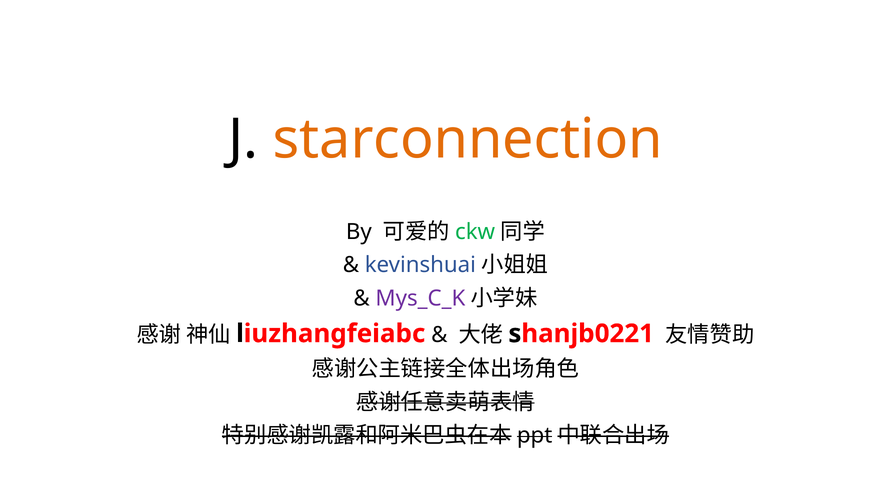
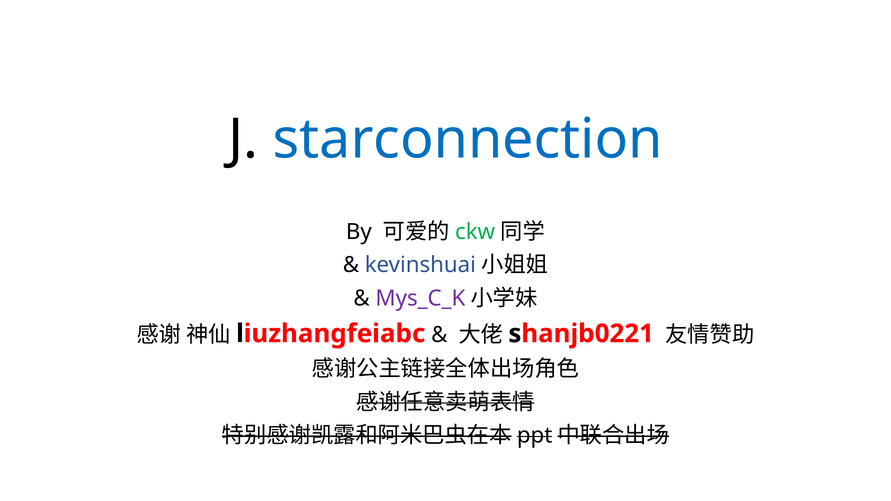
starconnection colour: orange -> blue (468, 139)
